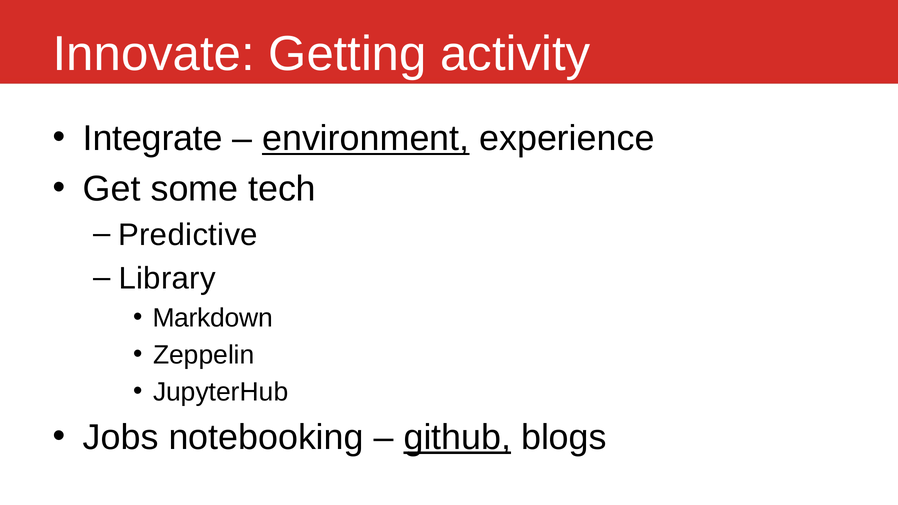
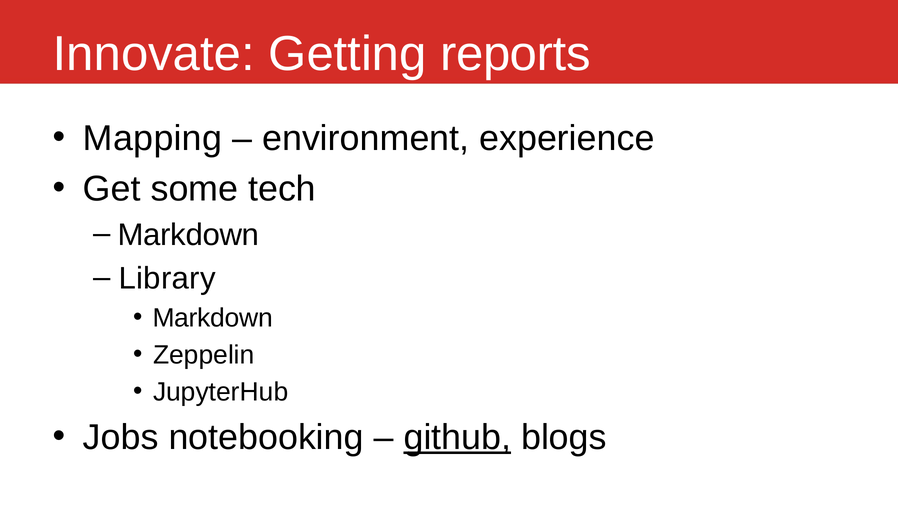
activity: activity -> reports (515, 54)
Integrate: Integrate -> Mapping (153, 139)
environment underline: present -> none (366, 139)
Predictive: Predictive -> Markdown (188, 235)
